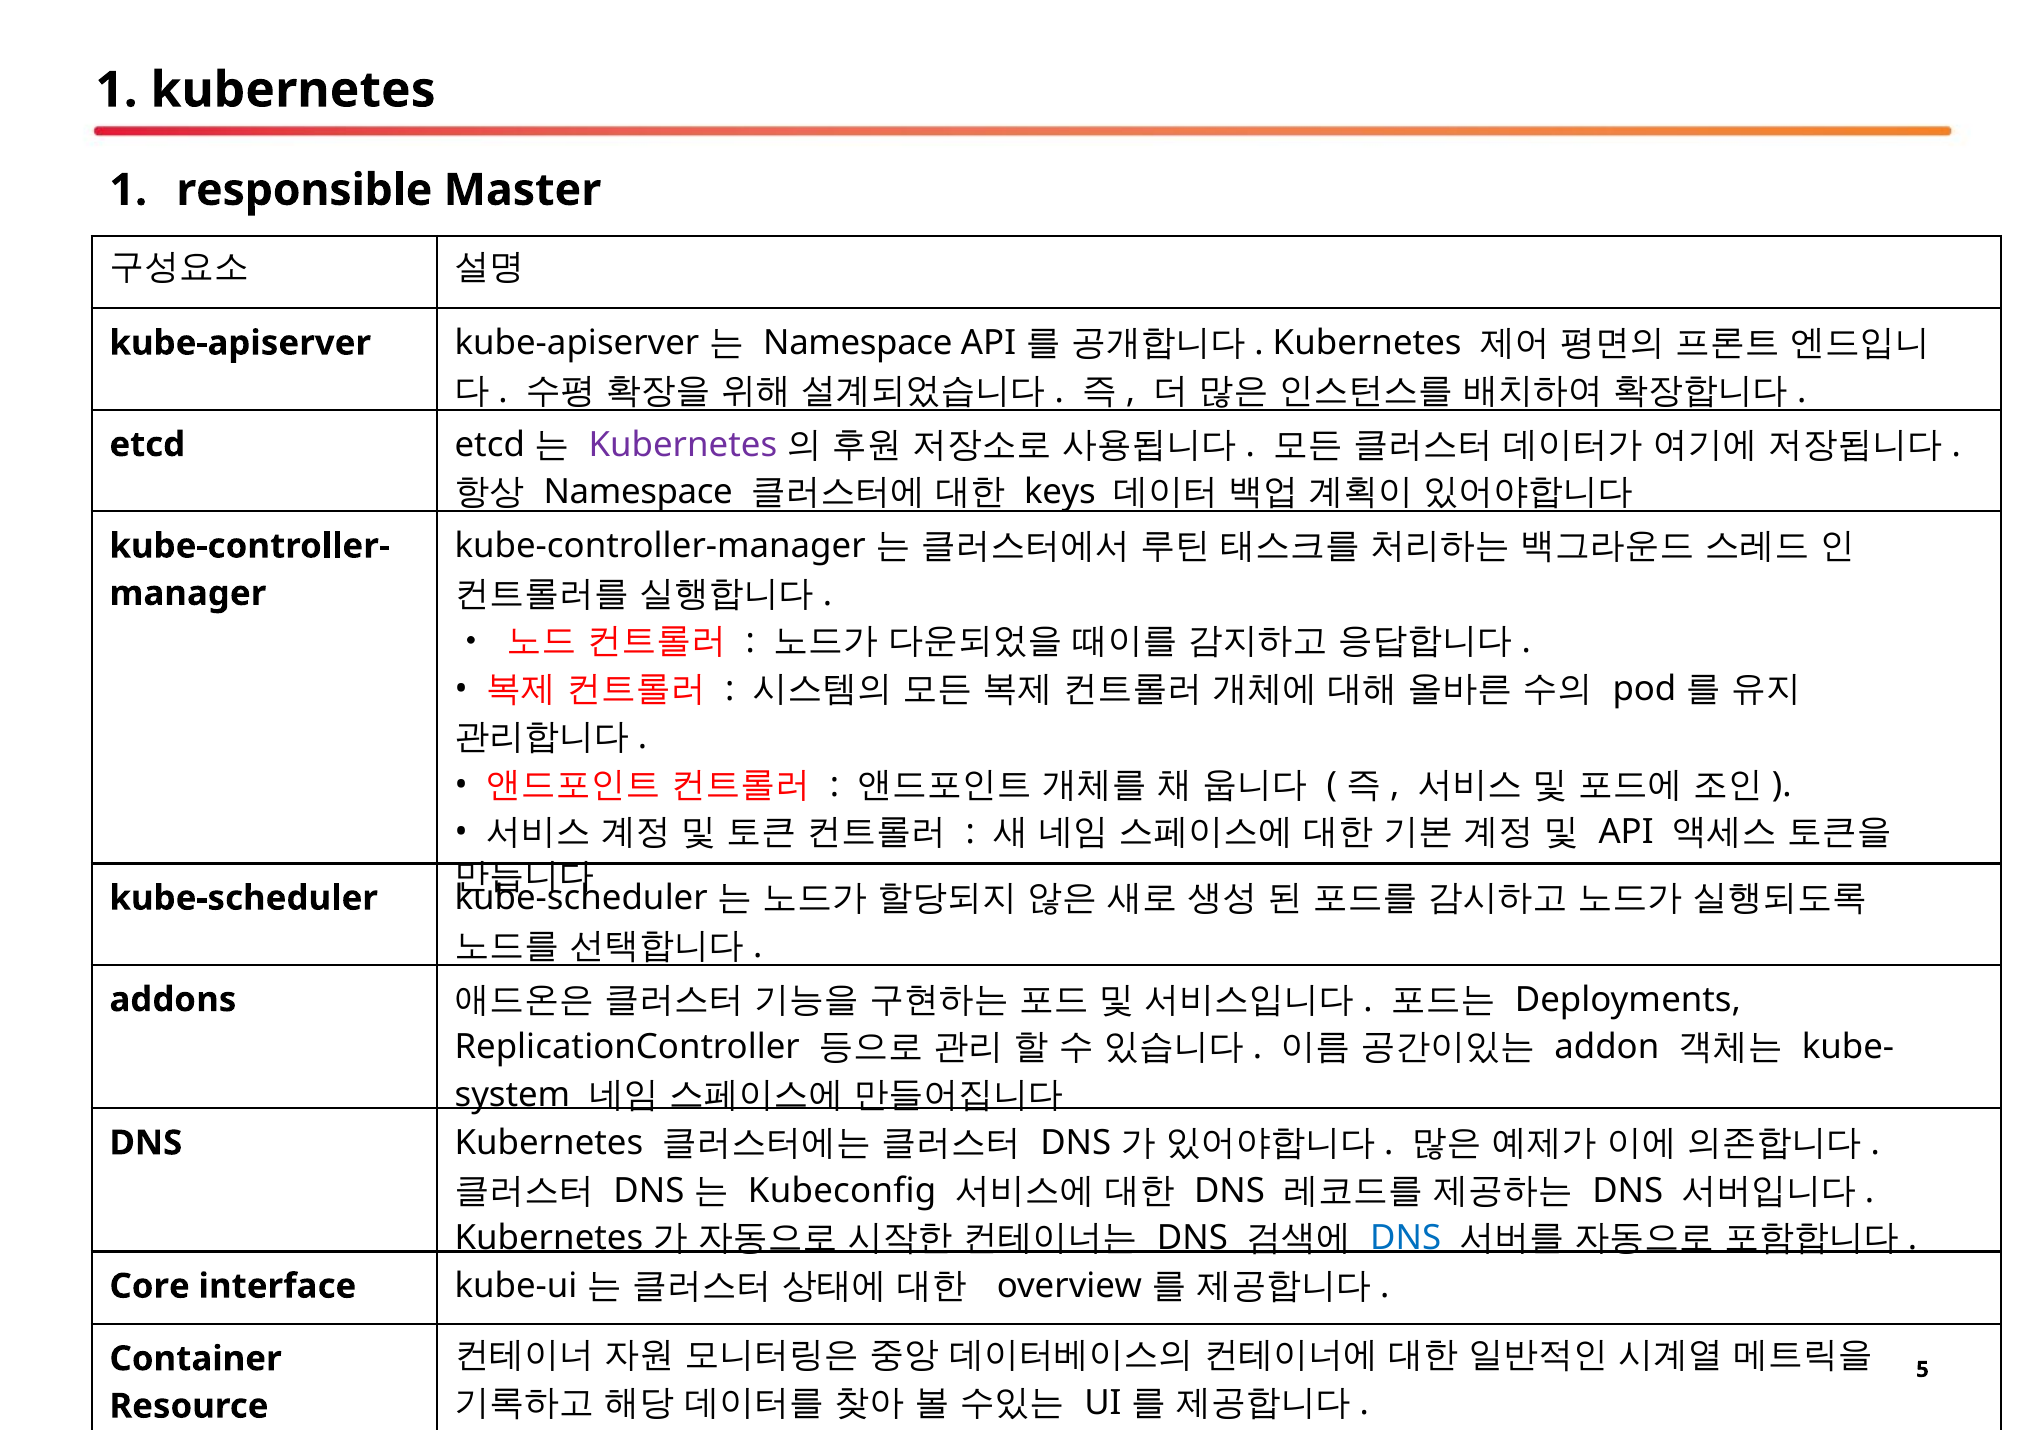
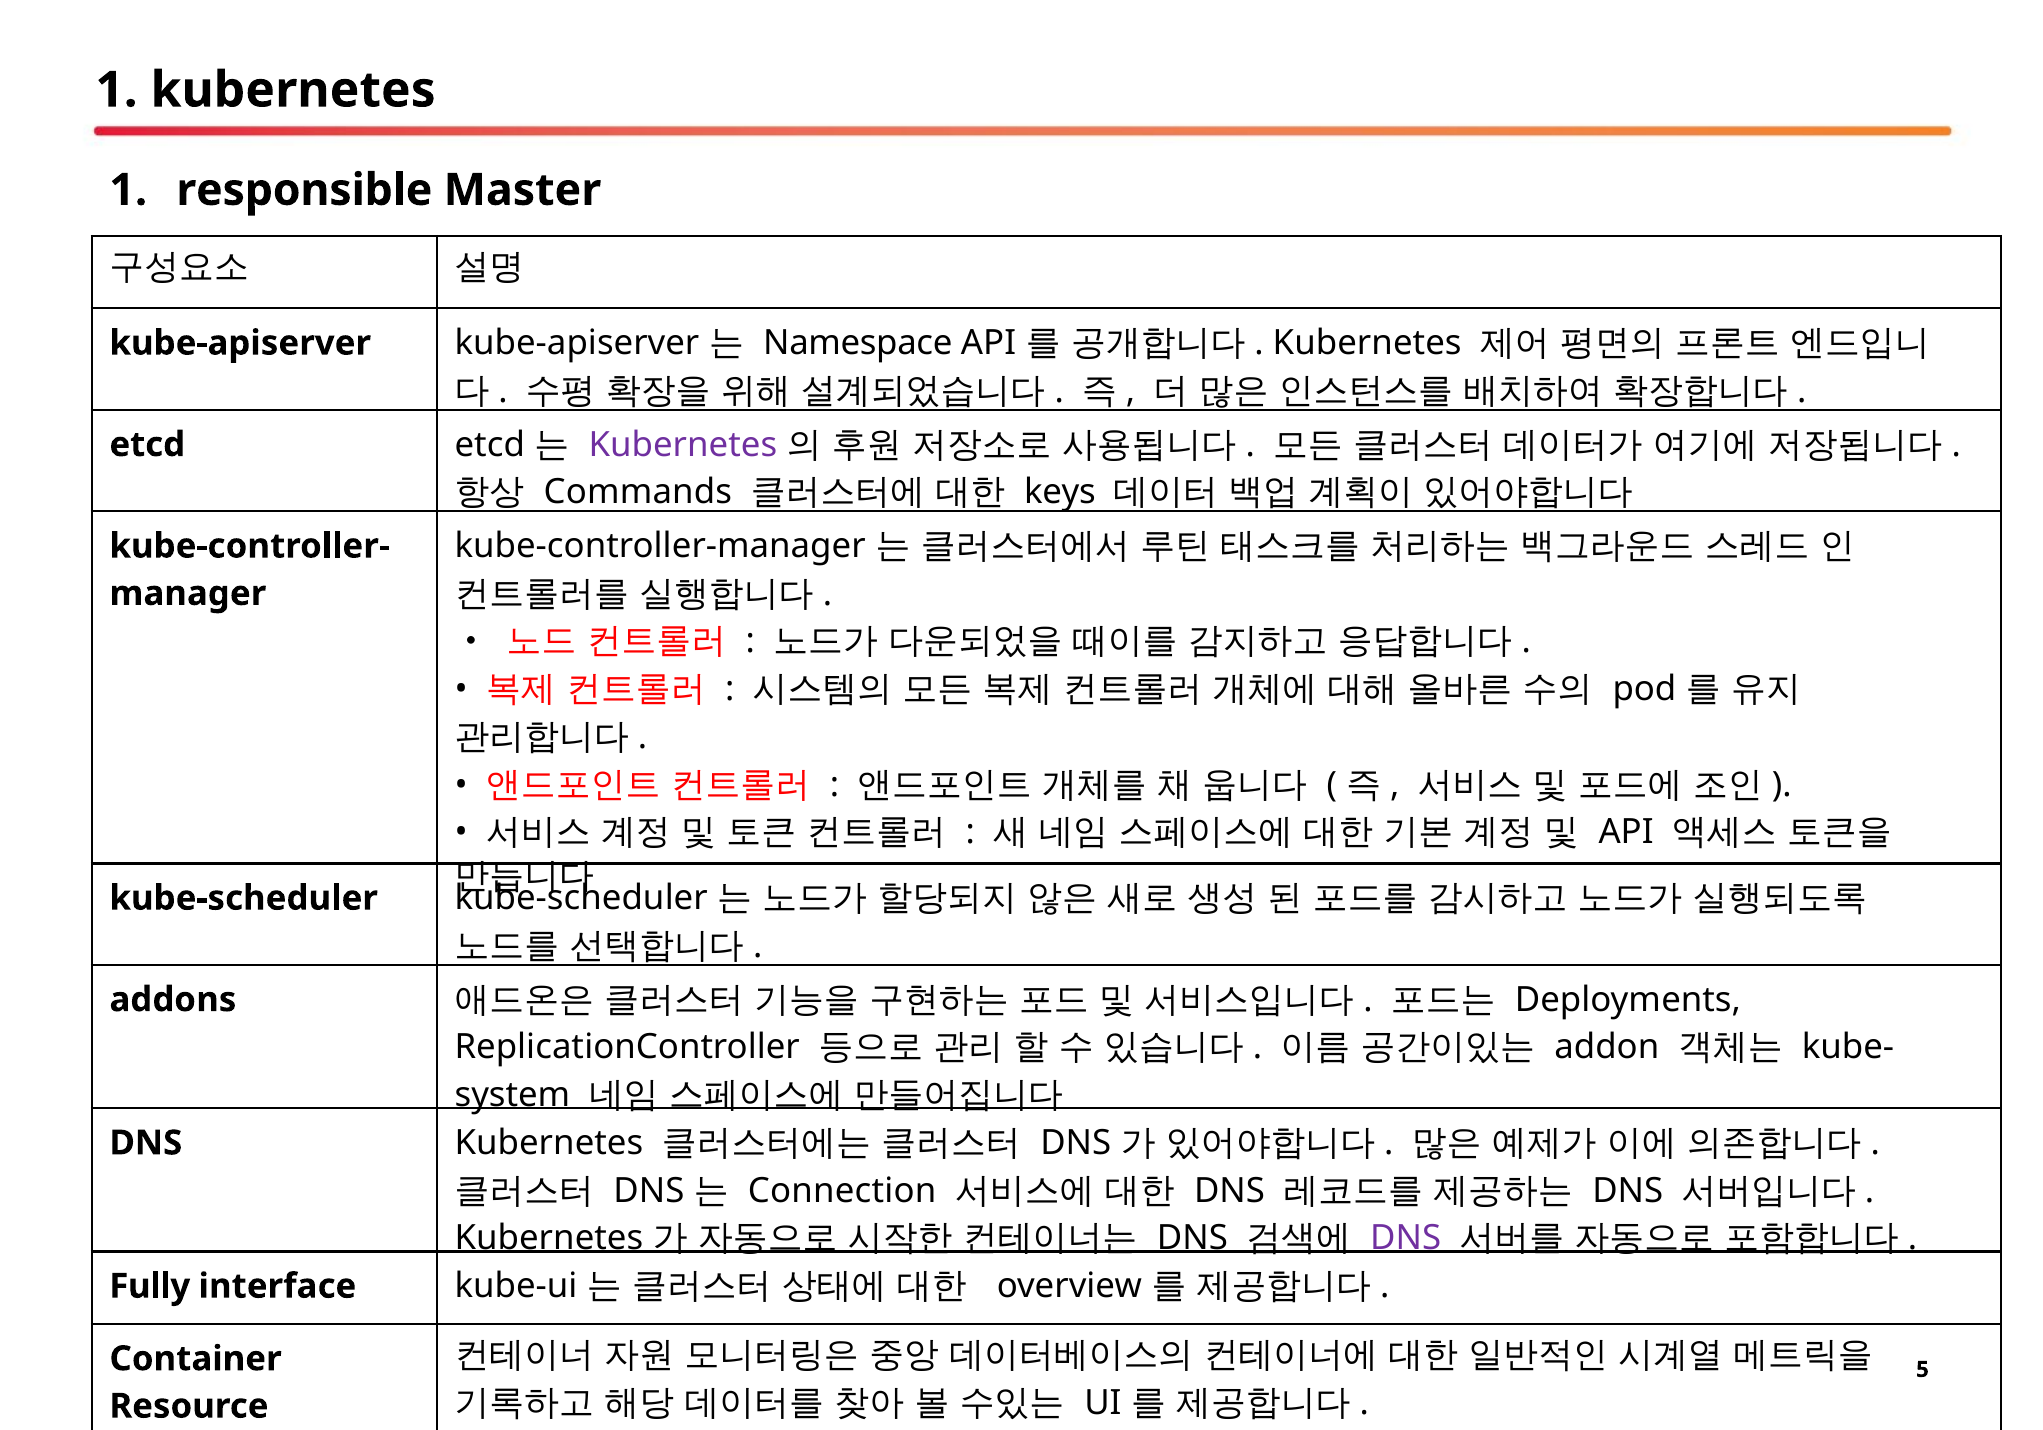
Namespace: Namespace -> Commands (638, 492)
Kubeconfig: Kubeconfig -> Connection (842, 1191)
DNS colour: blue -> purple (1406, 1238)
Core: Core -> Fully (150, 1286)
